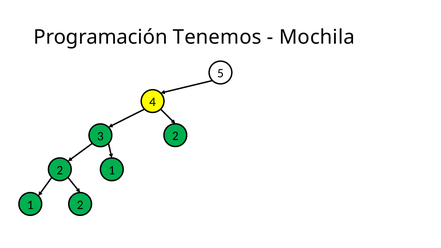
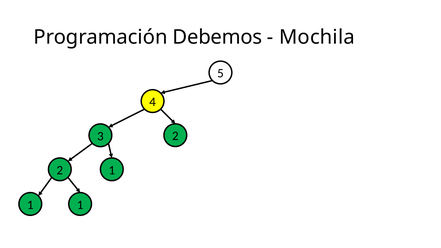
Tenemos: Tenemos -> Debemos (217, 37)
2: 2 -> 1 (80, 205)
